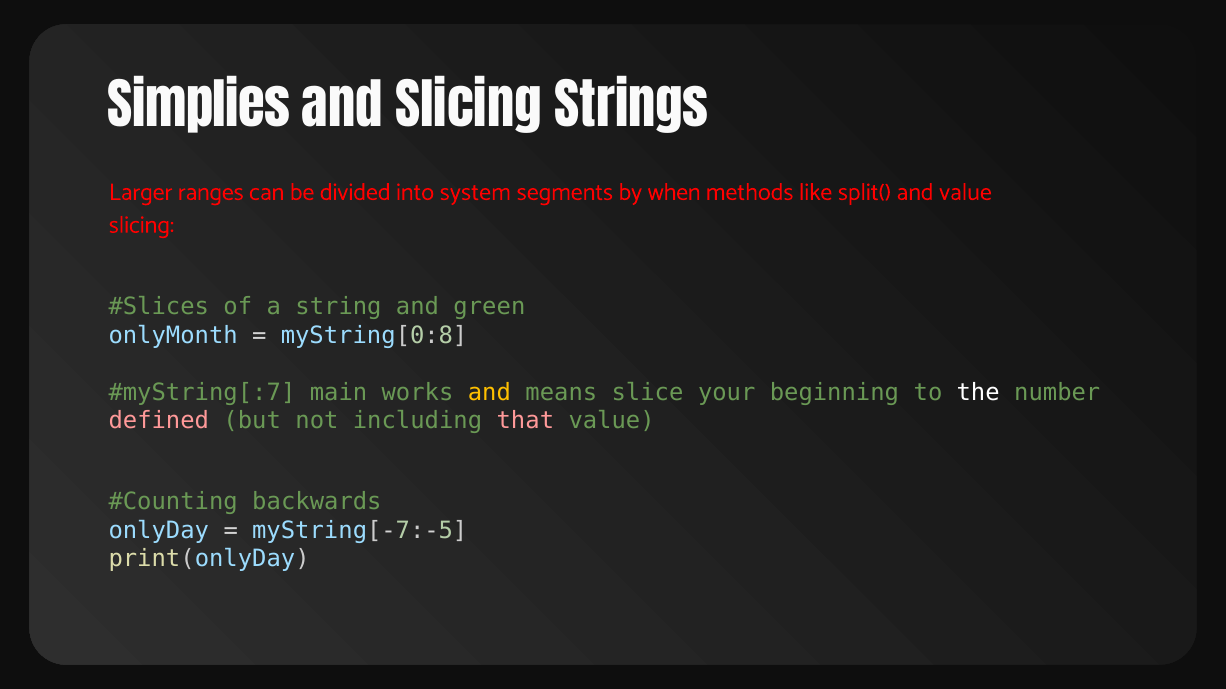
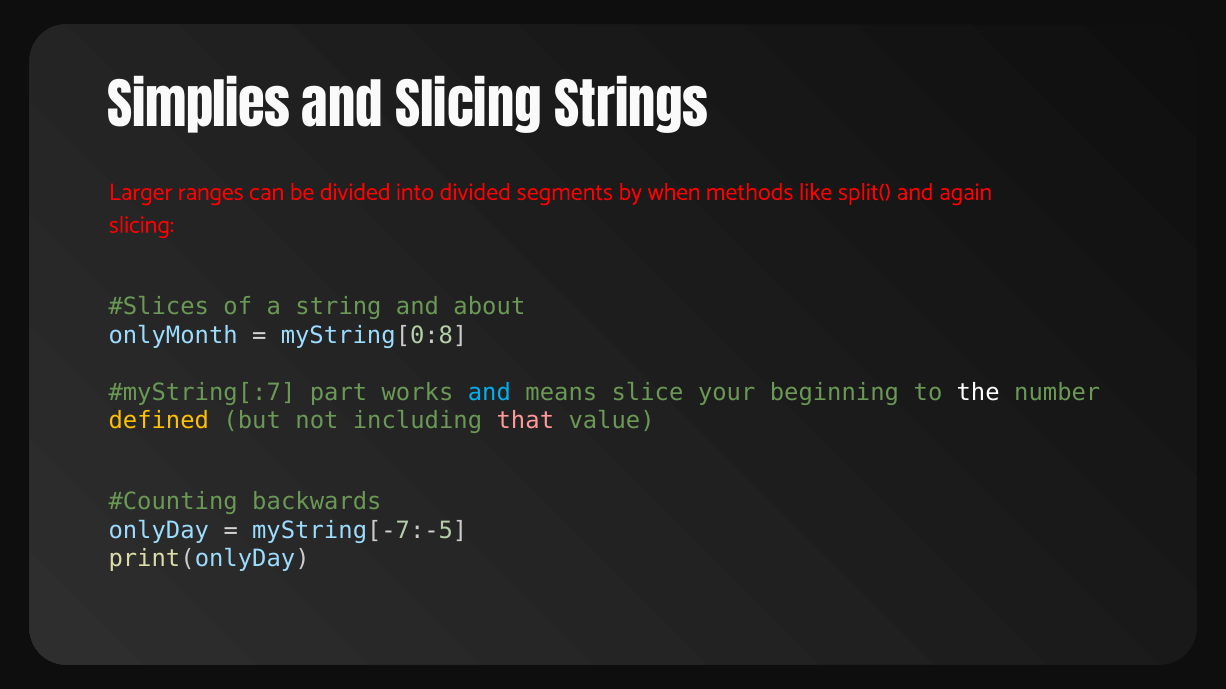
into system: system -> divided (475, 192)
and value: value -> again (966, 192)
green: green -> about (489, 307)
main: main -> part (339, 393)
and colour: yellow -> light blue (489, 393)
defined colour: pink -> yellow (159, 421)
